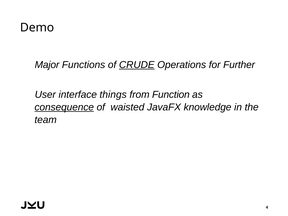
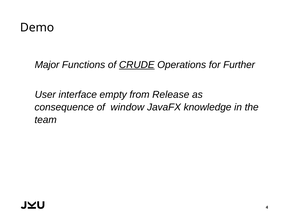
things: things -> empty (113, 95)
Function: Function -> Release (171, 95)
consequence underline: present -> none (64, 107)
waisted: waisted -> window (127, 107)
